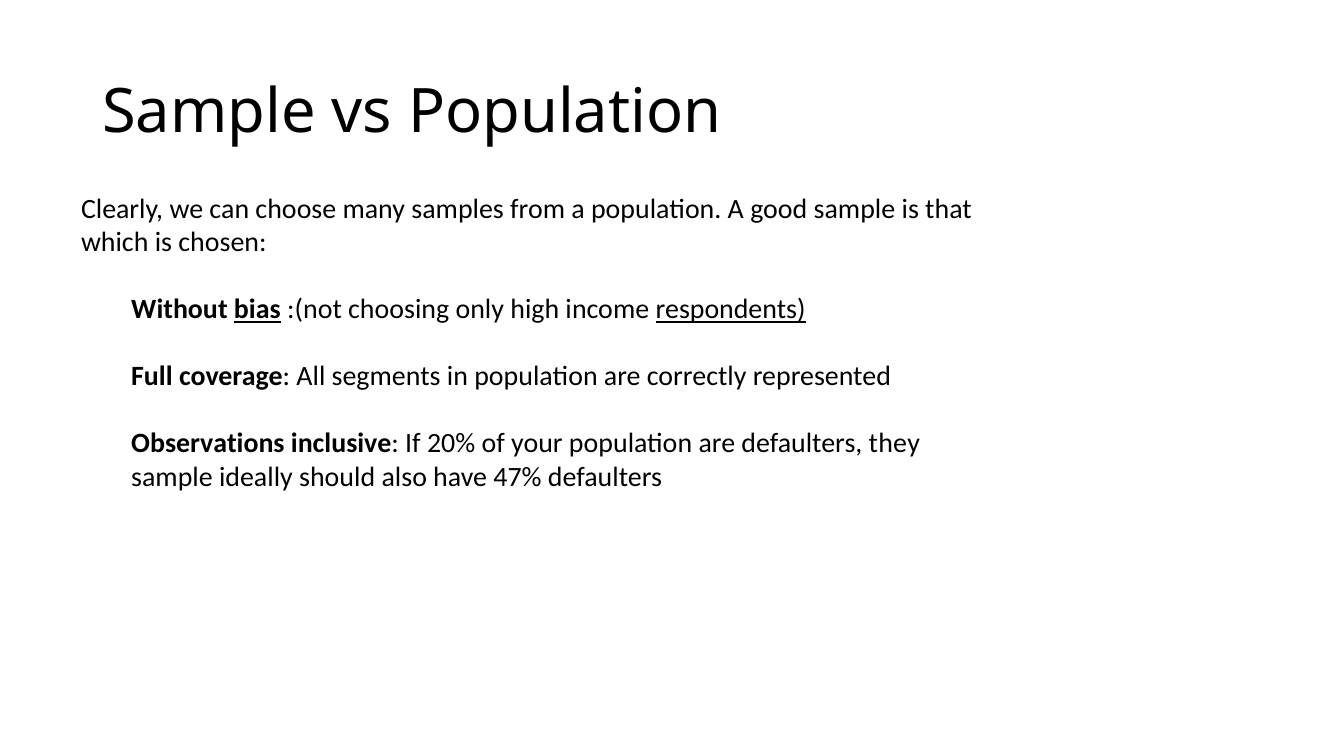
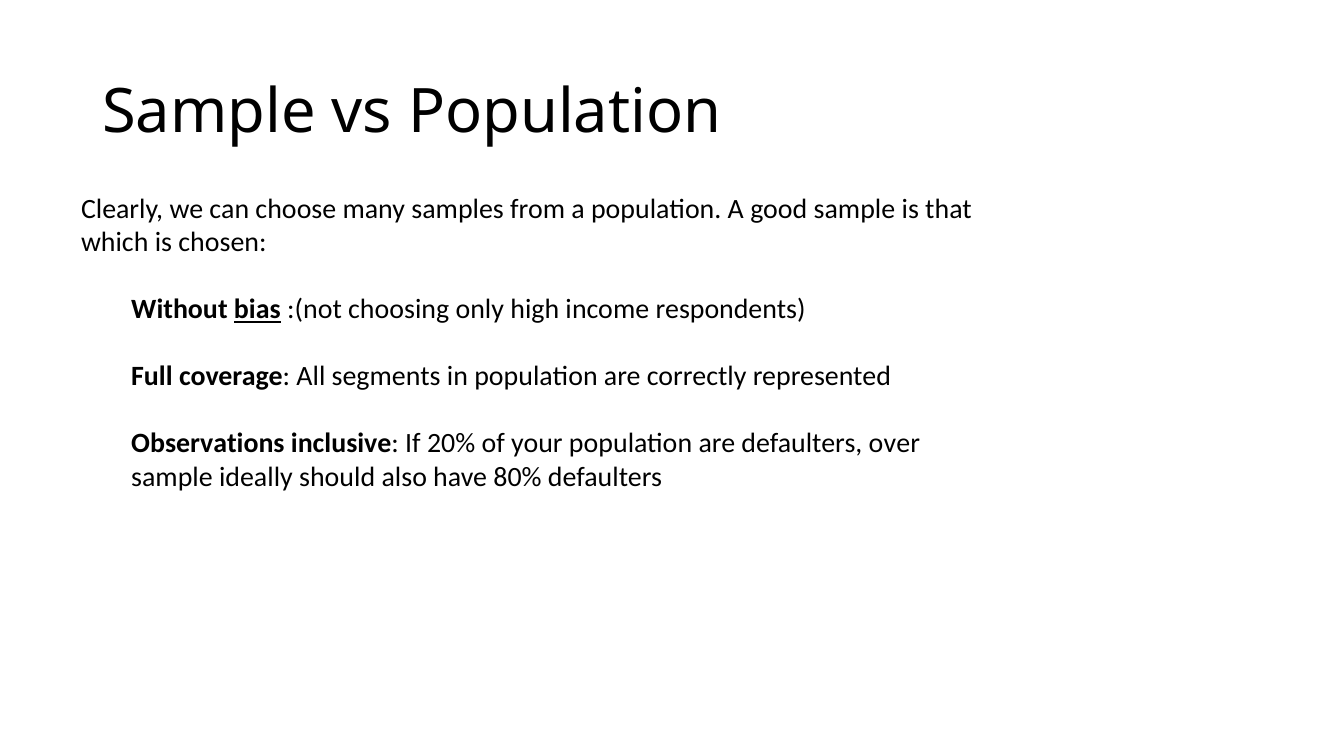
respondents underline: present -> none (731, 310)
they: they -> over (894, 444)
47%: 47% -> 80% (518, 477)
